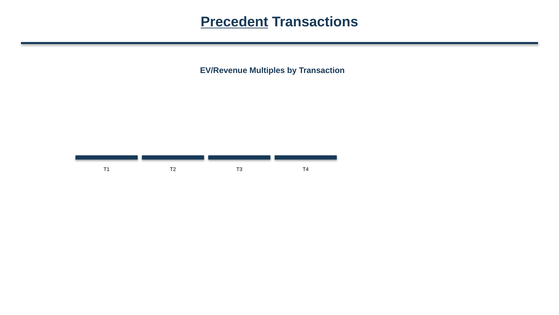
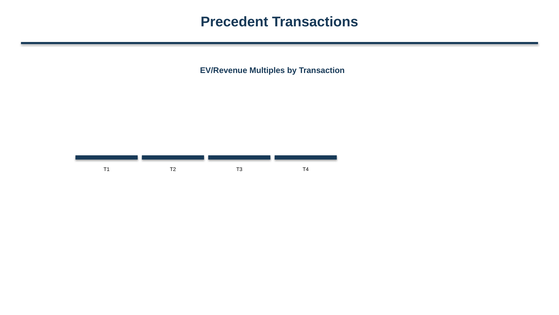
Precedent underline: present -> none (234, 22)
